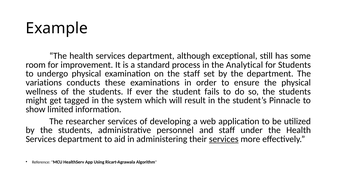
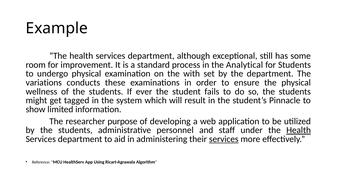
the staff: staff -> with (192, 74)
researcher services: services -> purpose (122, 121)
Health underline: none -> present (299, 130)
